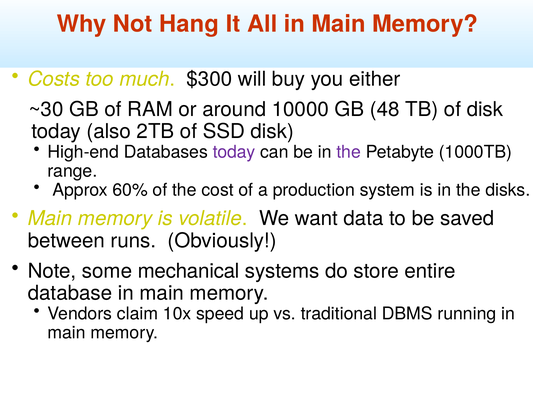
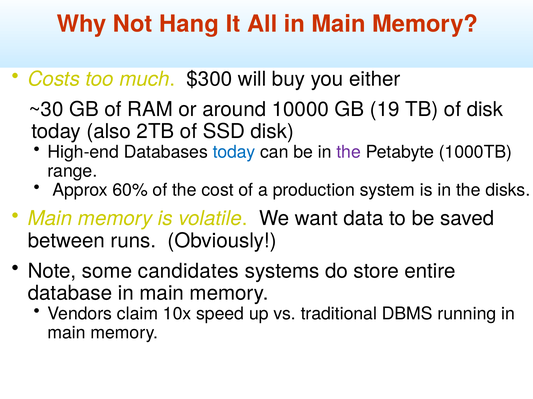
48: 48 -> 19 (385, 110)
today colour: purple -> blue (234, 152)
mechanical: mechanical -> candidates (188, 271)
